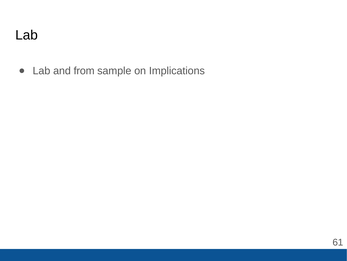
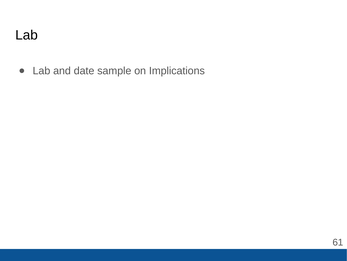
from: from -> date (84, 71)
